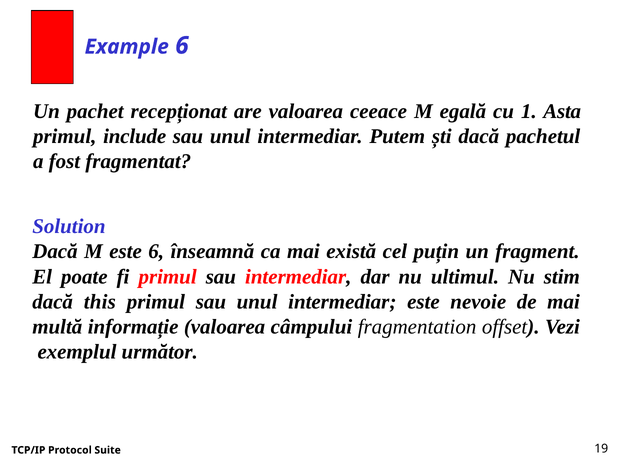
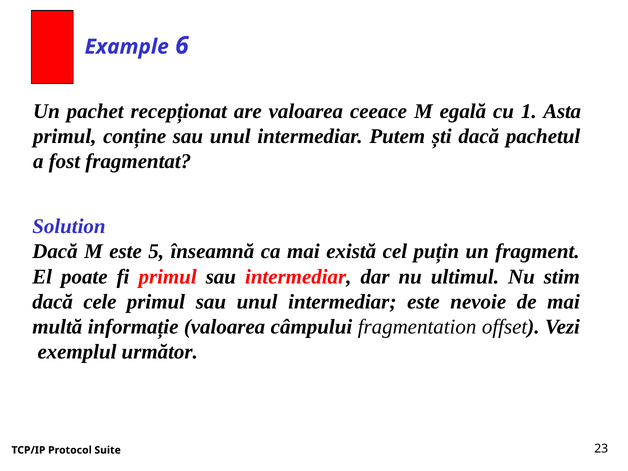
include: include -> conține (135, 136)
este 6: 6 -> 5 (156, 252)
this: this -> cele (100, 302)
19: 19 -> 23 (601, 449)
